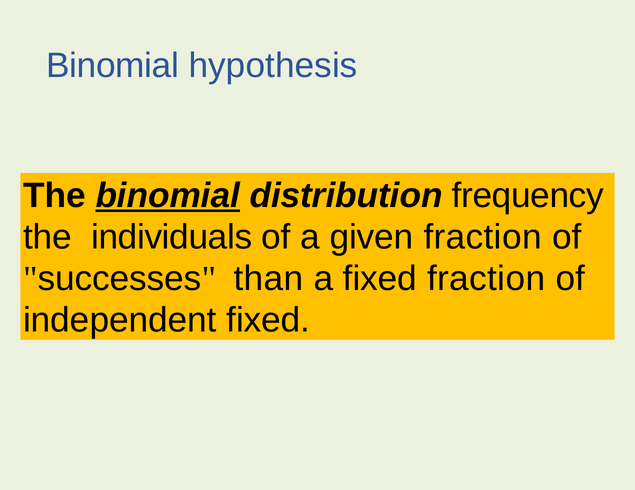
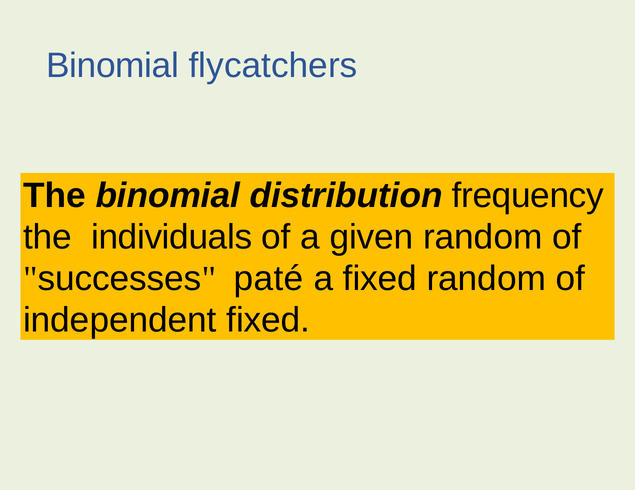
hypothesis: hypothesis -> flycatchers (273, 66)
binomial underline: present -> none (168, 196)
given fraction: fraction -> random (483, 237)
than: than -> paté (269, 279)
fixed fraction: fraction -> random (486, 279)
